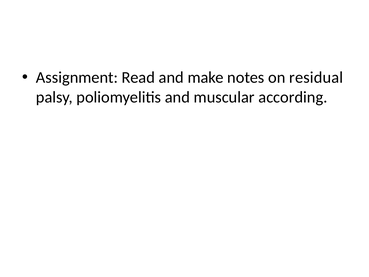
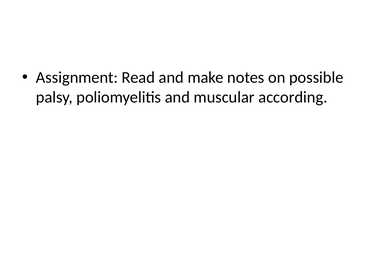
residual: residual -> possible (316, 77)
